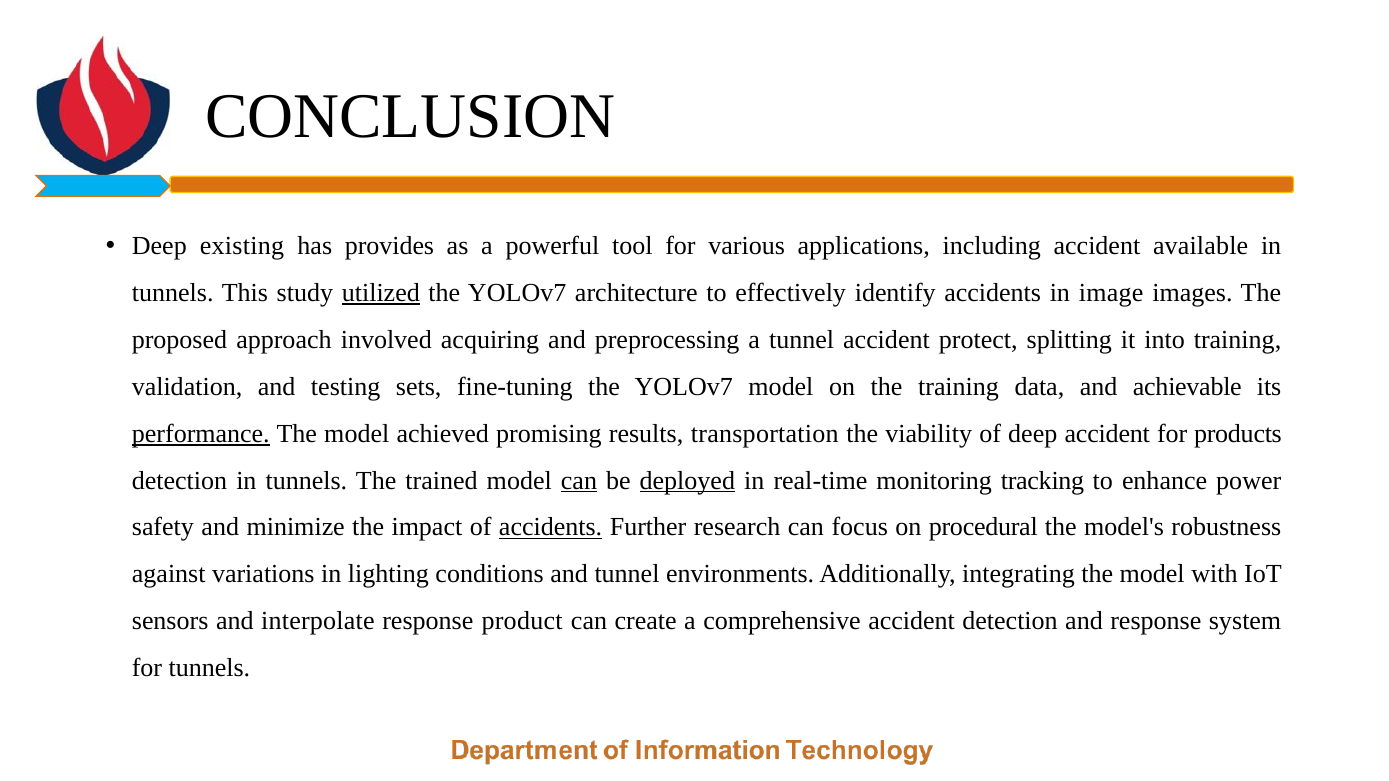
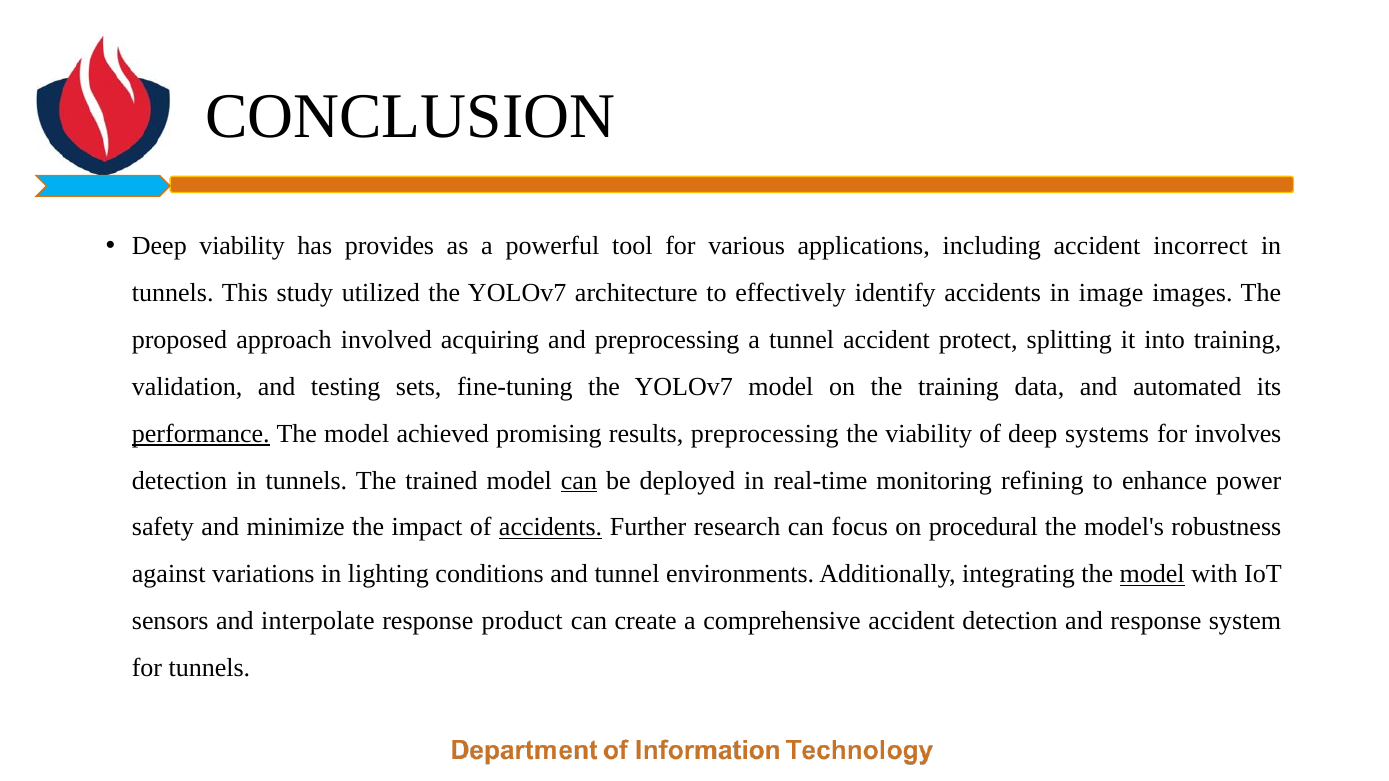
Deep existing: existing -> viability (242, 246)
available: available -> incorrect (1201, 246)
utilized underline: present -> none (381, 293)
achievable: achievable -> automated (1187, 387)
results transportation: transportation -> preprocessing (765, 434)
deep accident: accident -> systems (1107, 434)
products: products -> involves (1238, 434)
deployed underline: present -> none (687, 481)
tracking: tracking -> refining (1042, 481)
model underline: none -> present (1152, 574)
